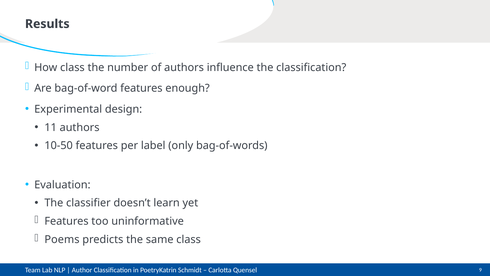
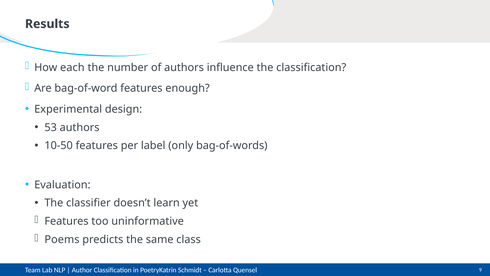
How class: class -> each (72, 67)
11: 11 -> 53 (51, 127)
